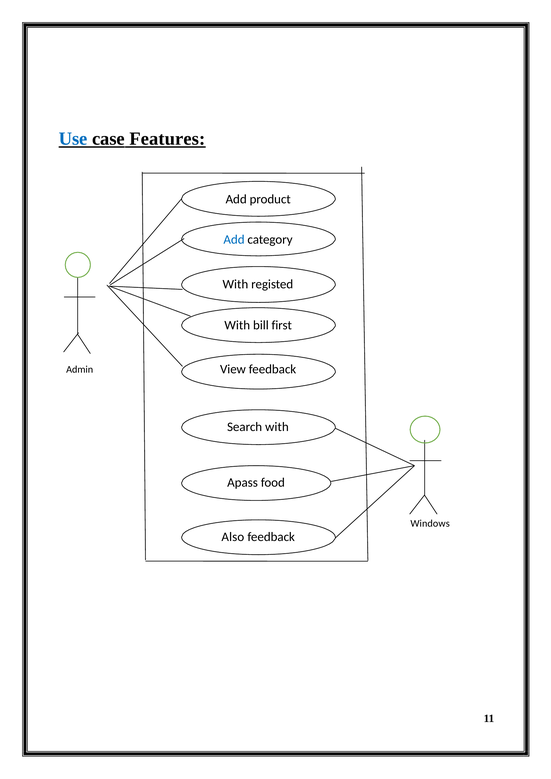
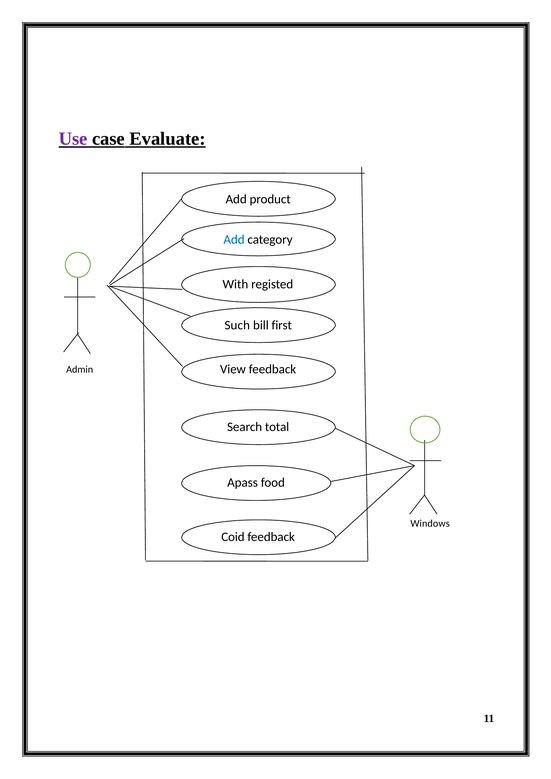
Use colour: blue -> purple (73, 139)
Features: Features -> Evaluate (167, 139)
With: With -> Such (237, 326)
Search with: with -> total (277, 427)
Also: Also -> Coid (233, 537)
